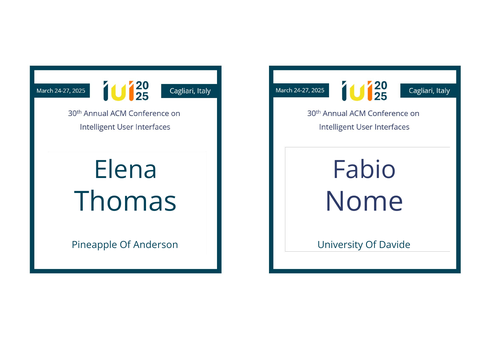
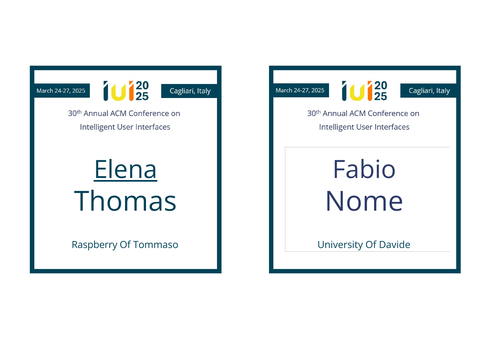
Elena underline: none -> present (126, 170)
Pineapple: Pineapple -> Raspberry (94, 245)
Anderson: Anderson -> Tommaso (156, 245)
